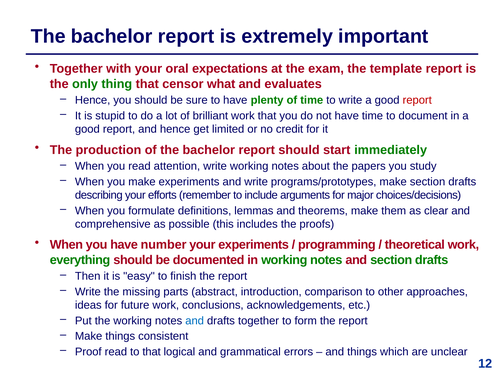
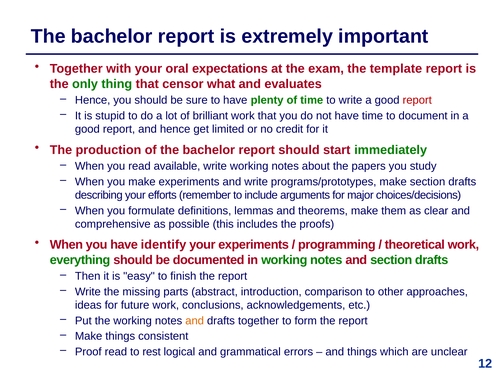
attention: attention -> available (177, 166)
number: number -> identify (163, 245)
and colour: blue -> orange (195, 321)
to that: that -> rest (152, 352)
